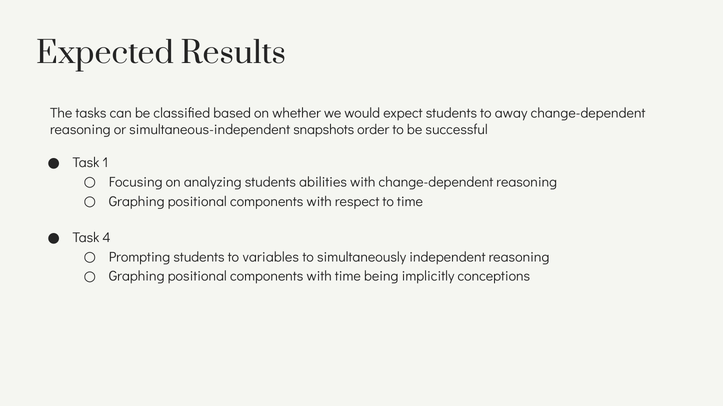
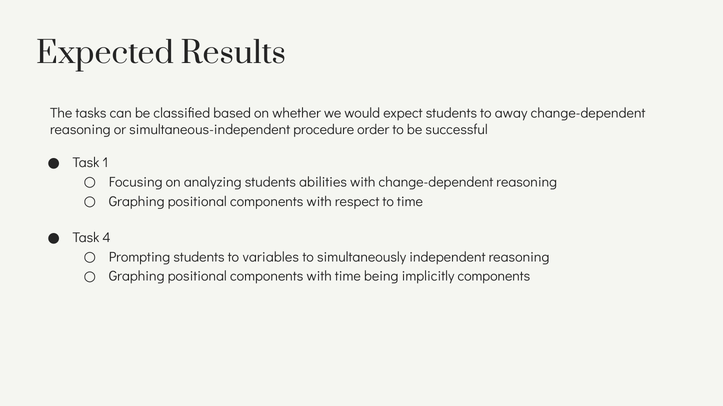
snapshots: snapshots -> procedure (324, 130)
implicitly conceptions: conceptions -> components (494, 277)
